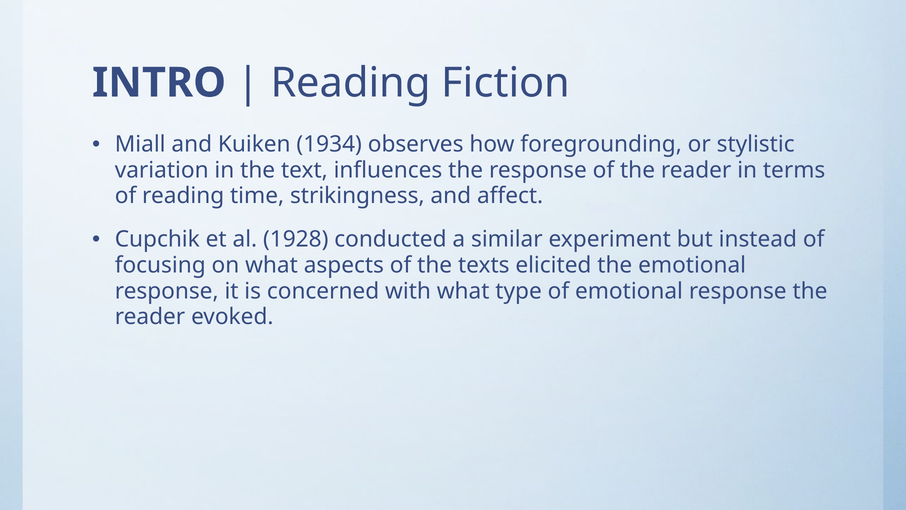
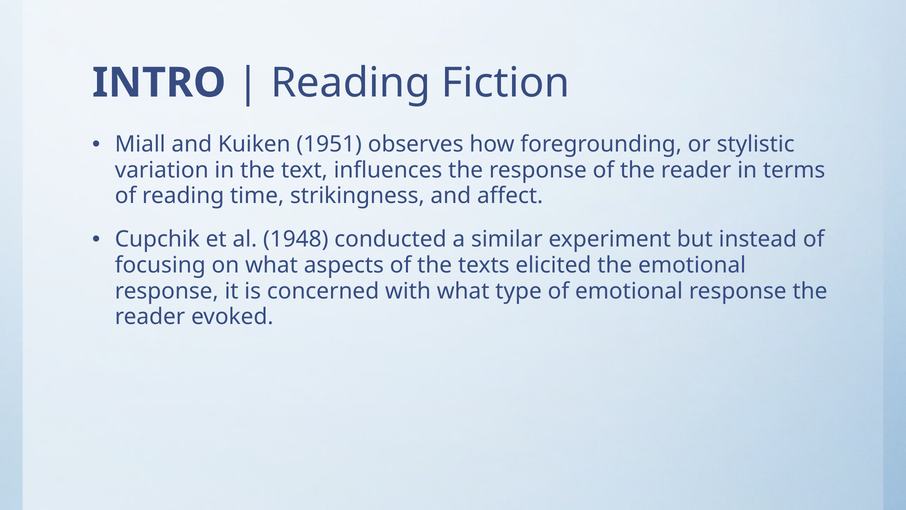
1934: 1934 -> 1951 (329, 144)
1928: 1928 -> 1948 (296, 239)
